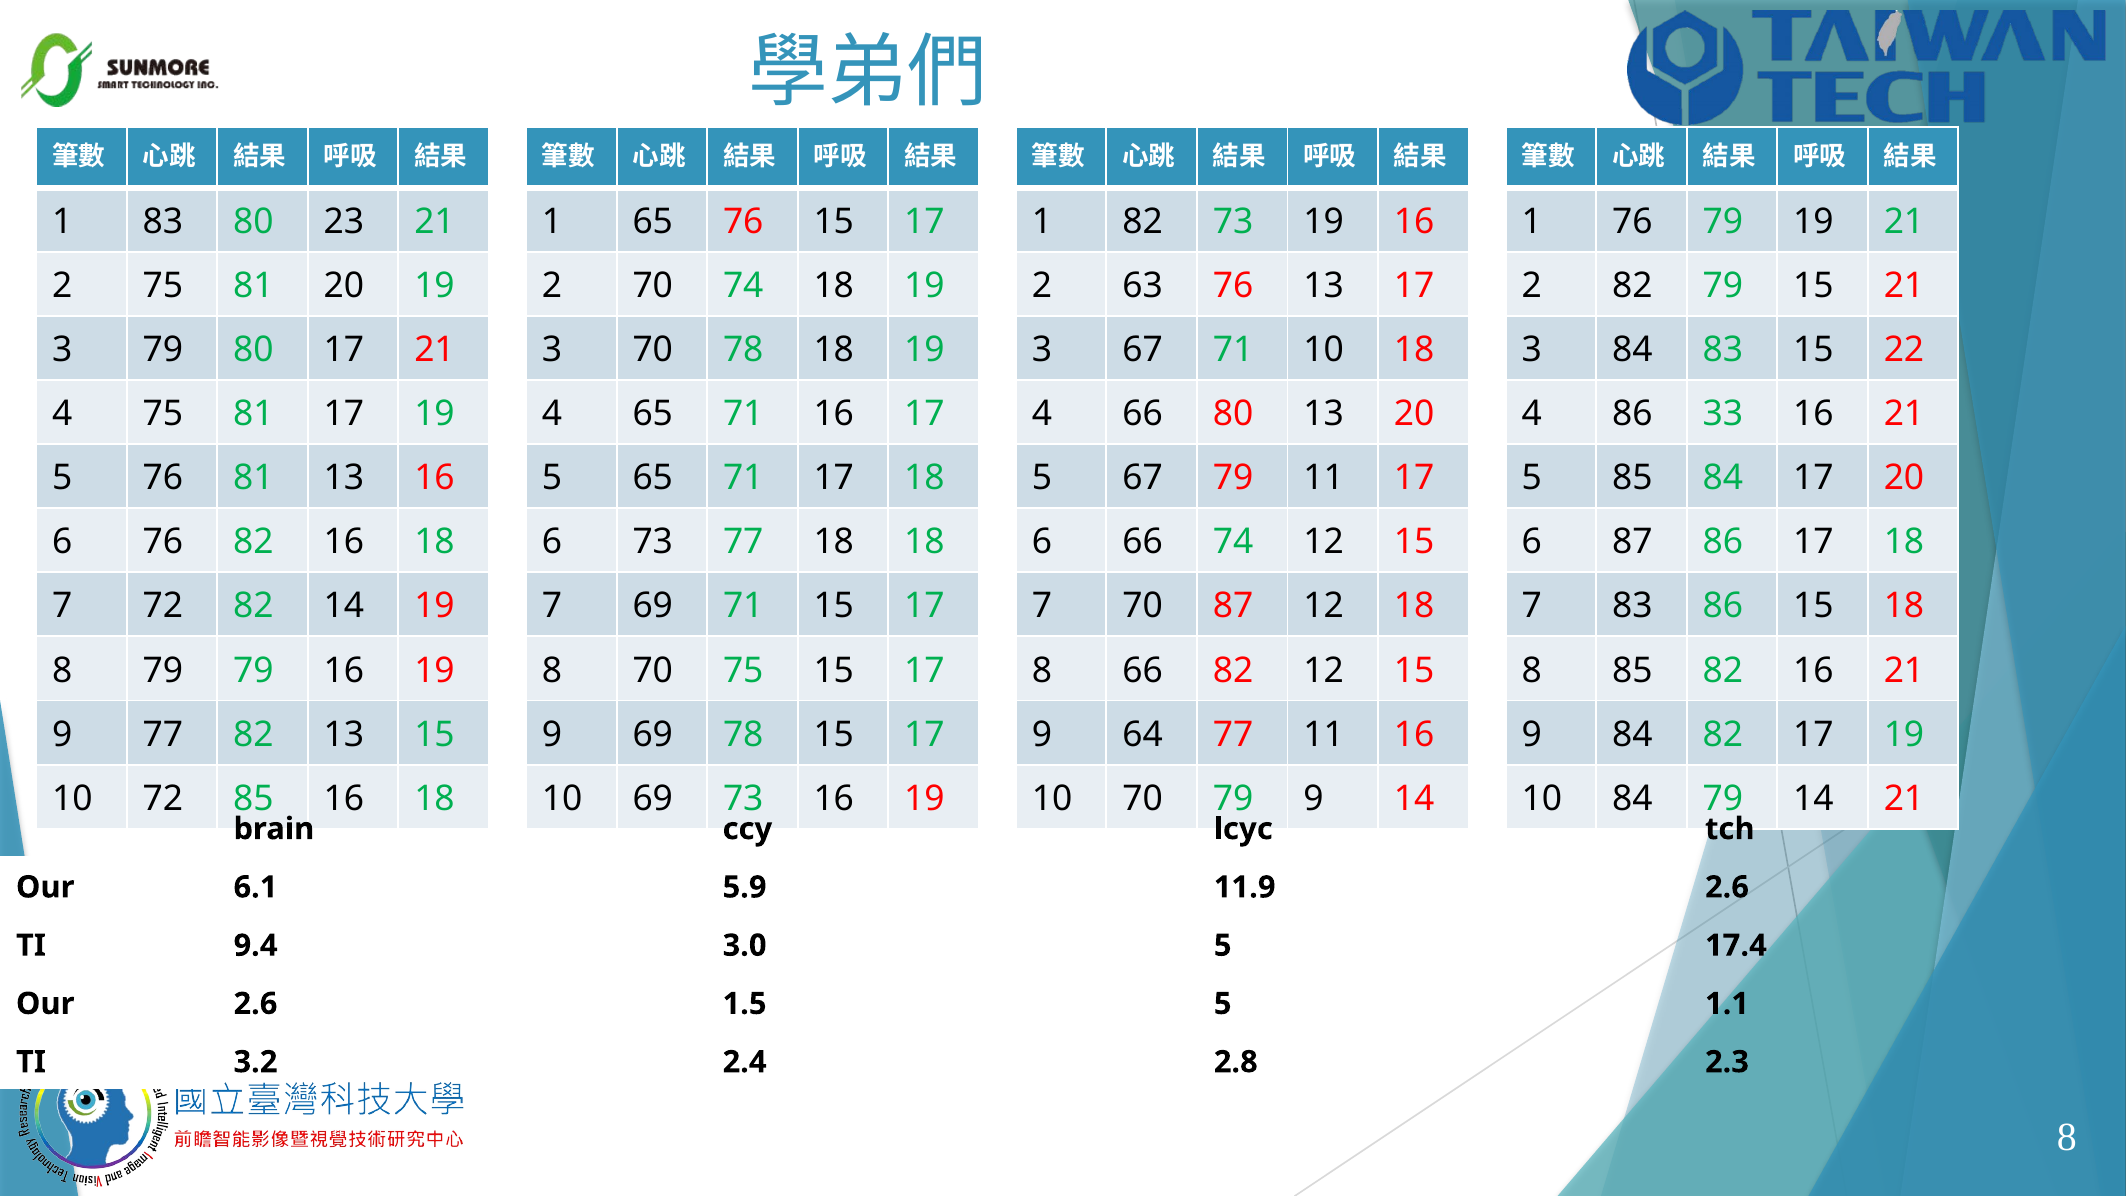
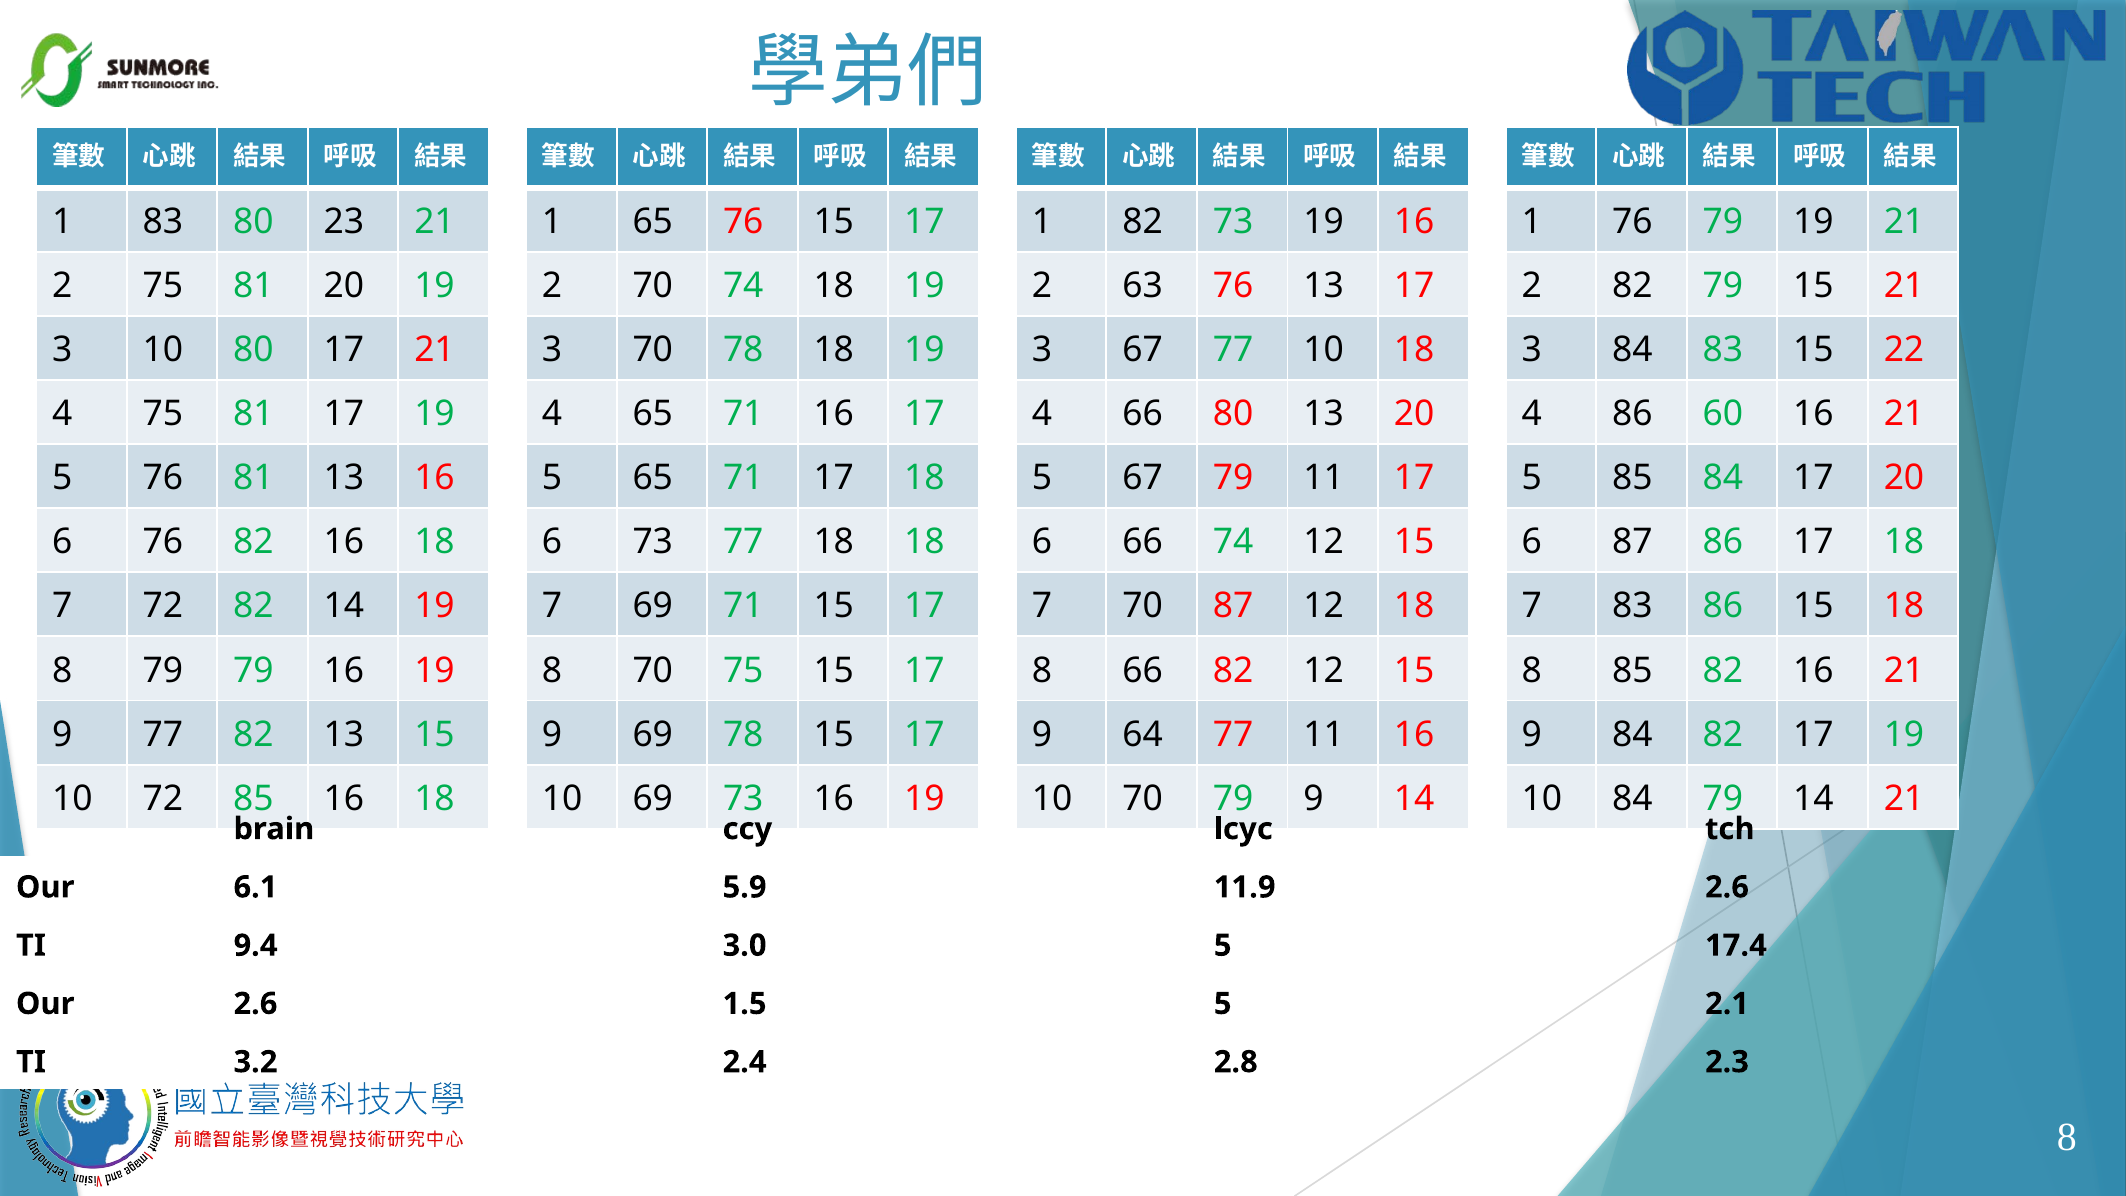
3 79: 79 -> 10 (163, 350)
67 71: 71 -> 77 (1233, 350)
33: 33 -> 60 (1723, 414)
1.1: 1.1 -> 2.1 (1727, 1004)
